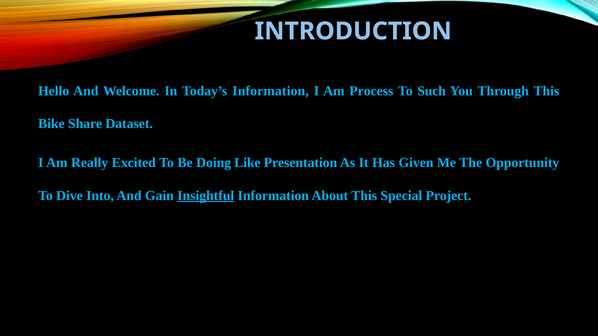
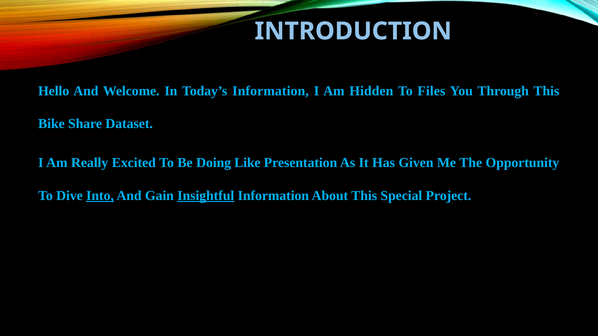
Process: Process -> Hidden (371, 91)
Such: Such -> Files (431, 91)
Into underline: none -> present (100, 196)
